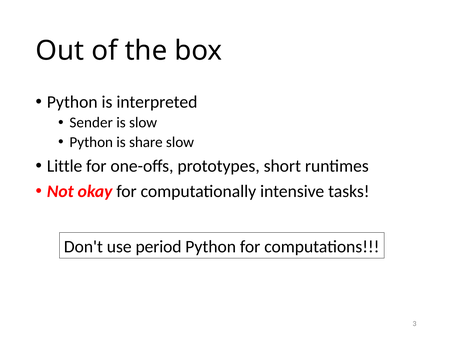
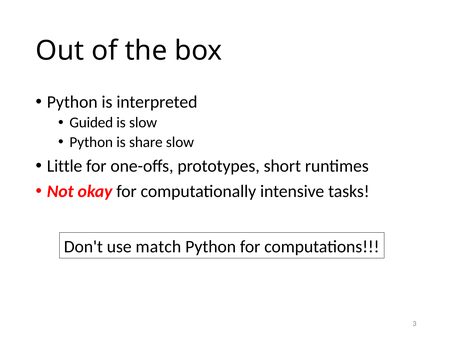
Sender: Sender -> Guided (91, 123)
period: period -> match (158, 247)
